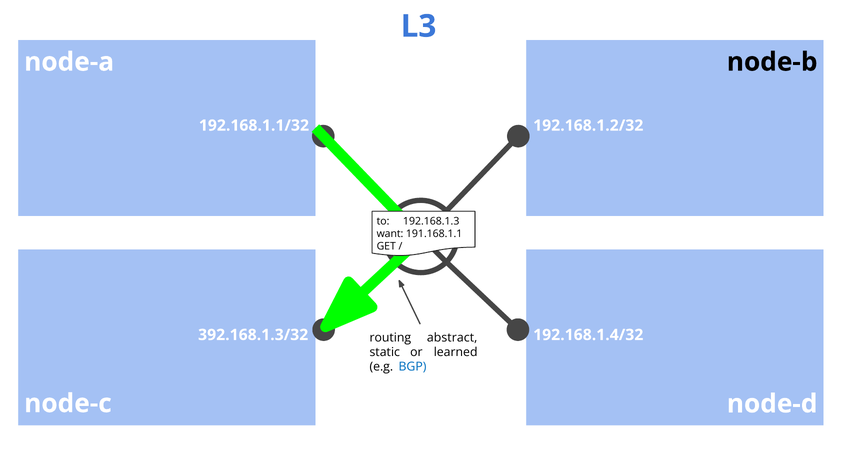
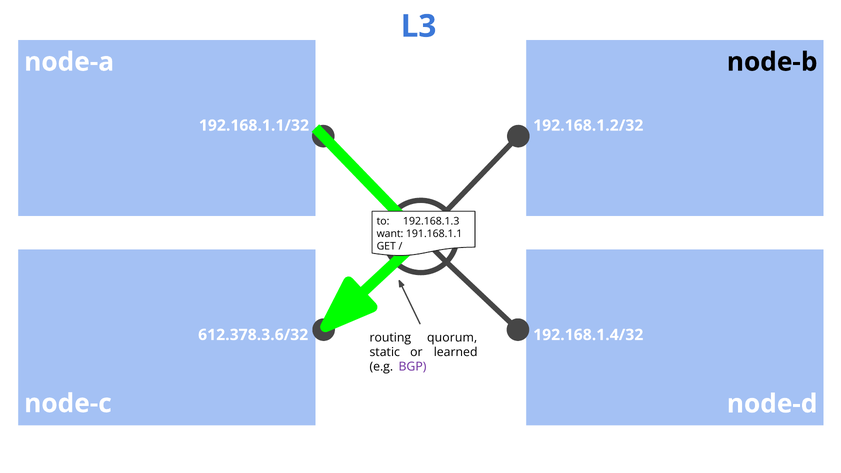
392.168.1.3/32: 392.168.1.3/32 -> 612.378.3.6/32 (253, 335)
abstract: abstract -> quorum (452, 338)
BGP colour: blue -> purple (412, 367)
